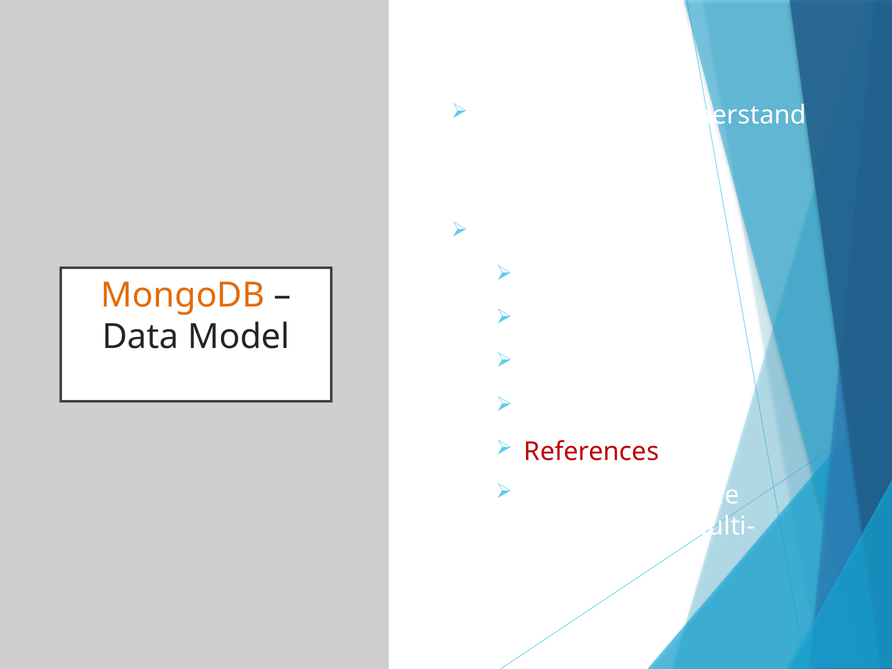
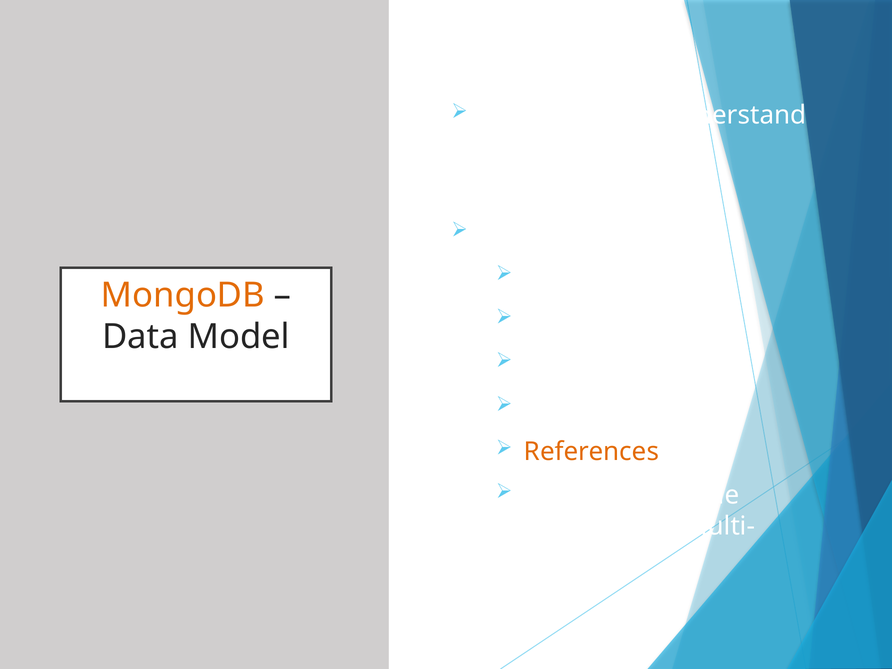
References colour: red -> orange (591, 452)
